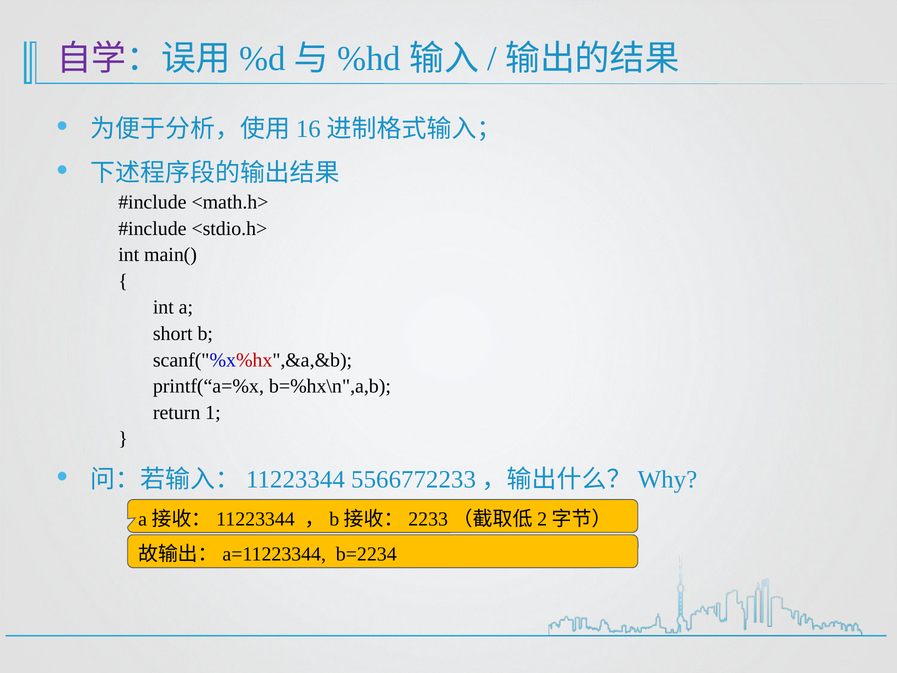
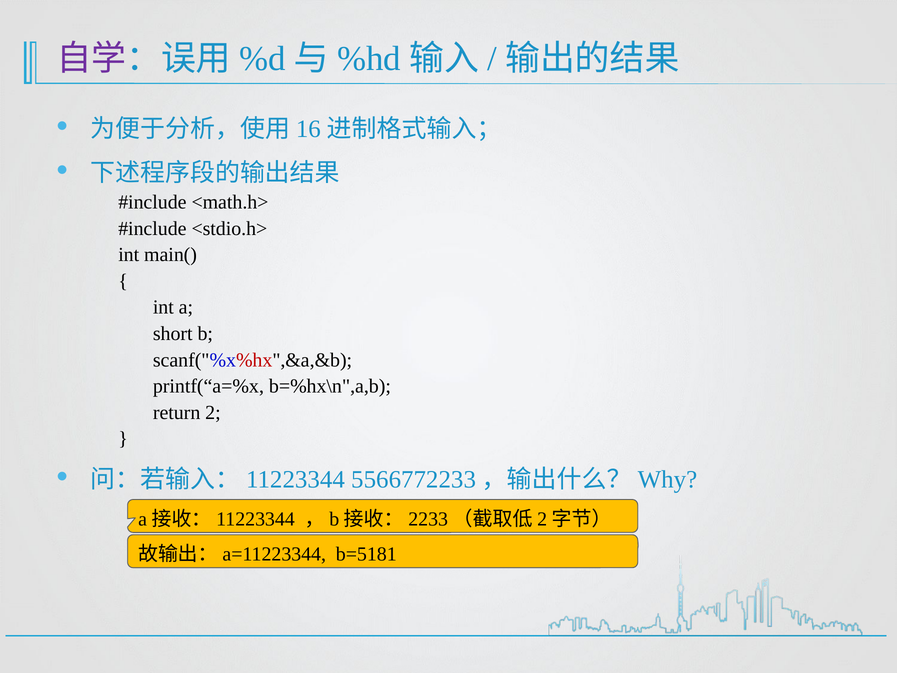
1: 1 -> 2 (213, 412)
b=2234: b=2234 -> b=5181 (366, 554)
